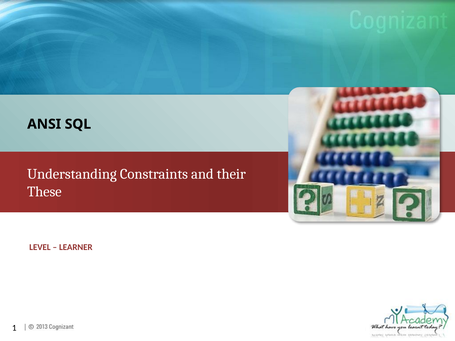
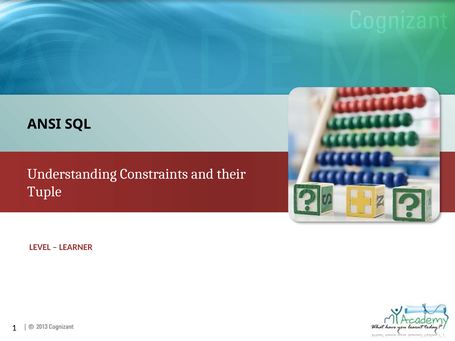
These: These -> Tuple (44, 192)
